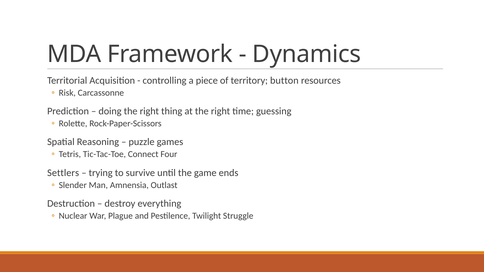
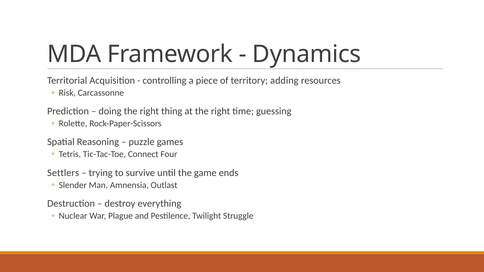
button: button -> adding (284, 80)
